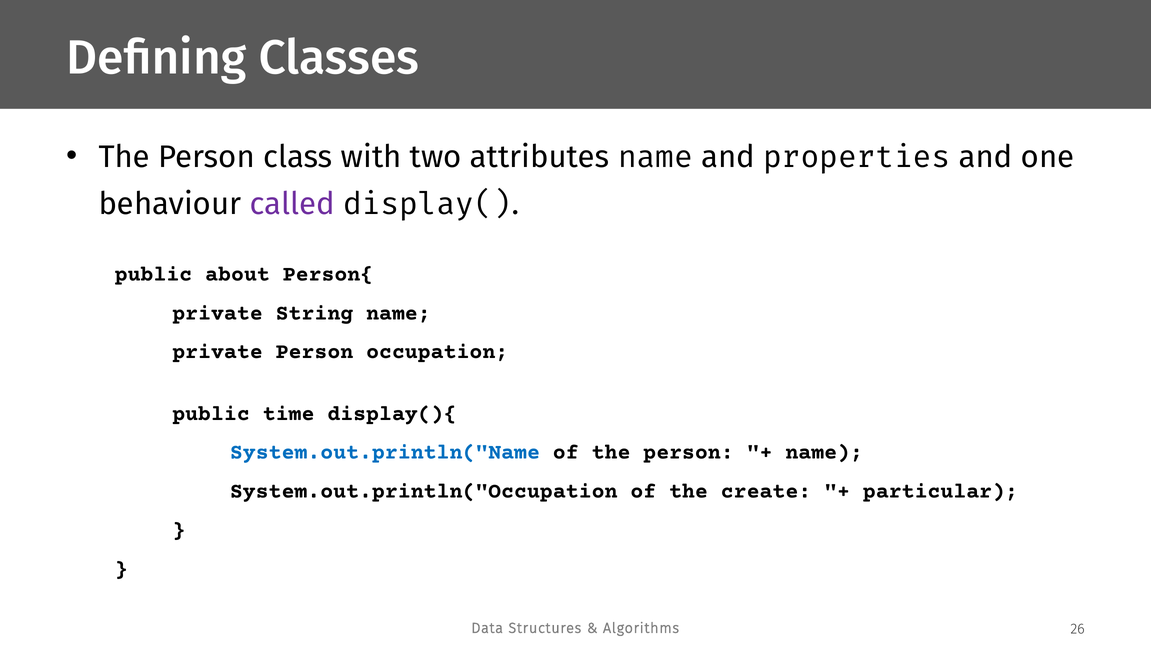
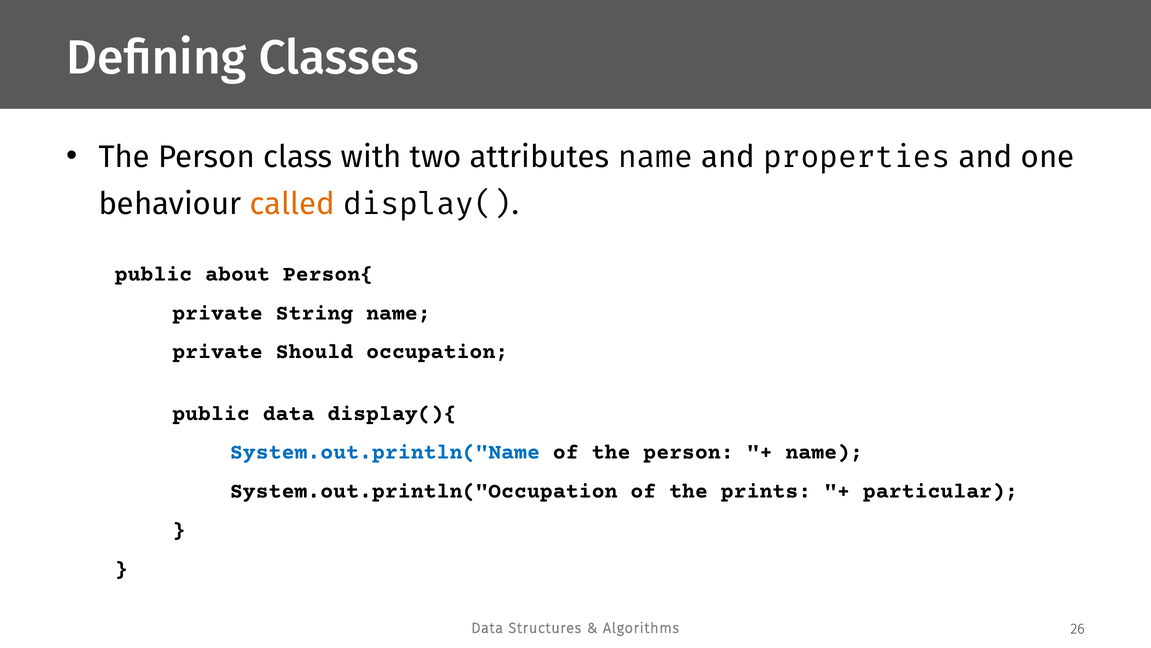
called colour: purple -> orange (292, 204)
private Person: Person -> Should (314, 351)
public time: time -> data (289, 413)
create: create -> prints (766, 490)
